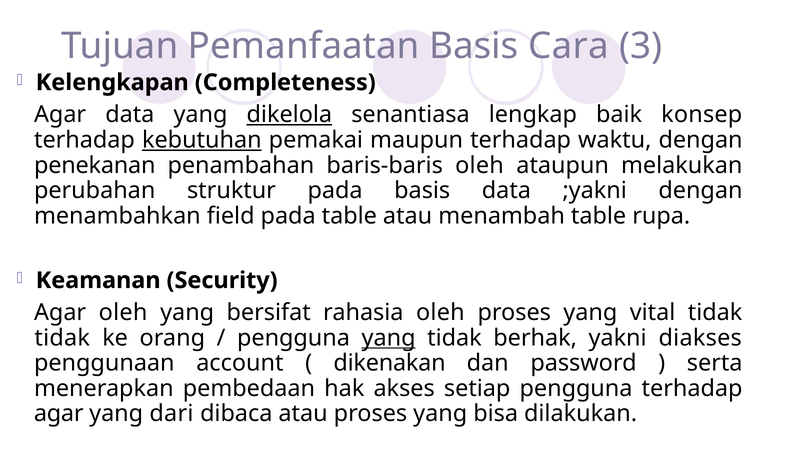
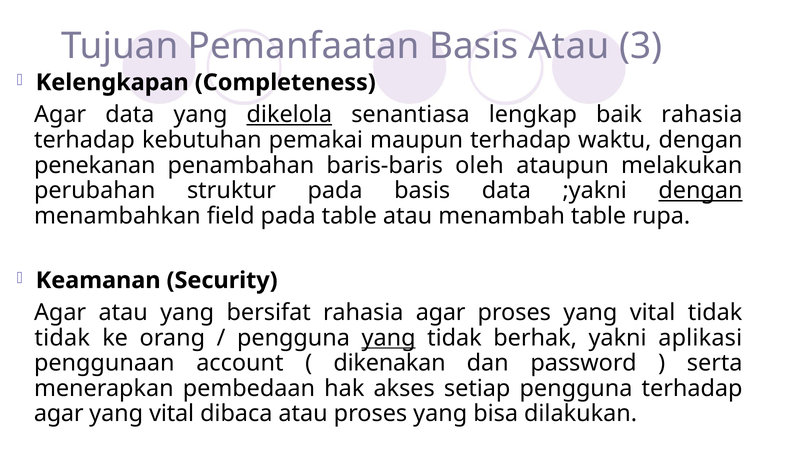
Basis Cara: Cara -> Atau (569, 46)
baik konsep: konsep -> rahasia (702, 115)
kebutuhan underline: present -> none (202, 140)
dengan underline: none -> present (700, 191)
Agar oleh: oleh -> atau (123, 313)
rahasia oleh: oleh -> agar (441, 313)
diakses: diakses -> aplikasi (700, 338)
dari: dari -> vital (172, 414)
